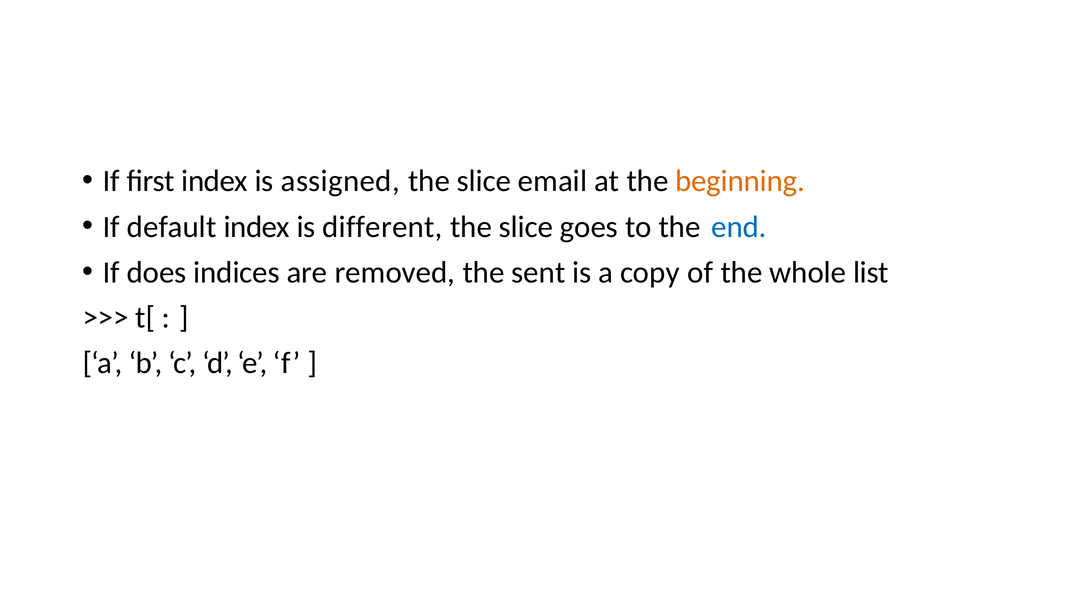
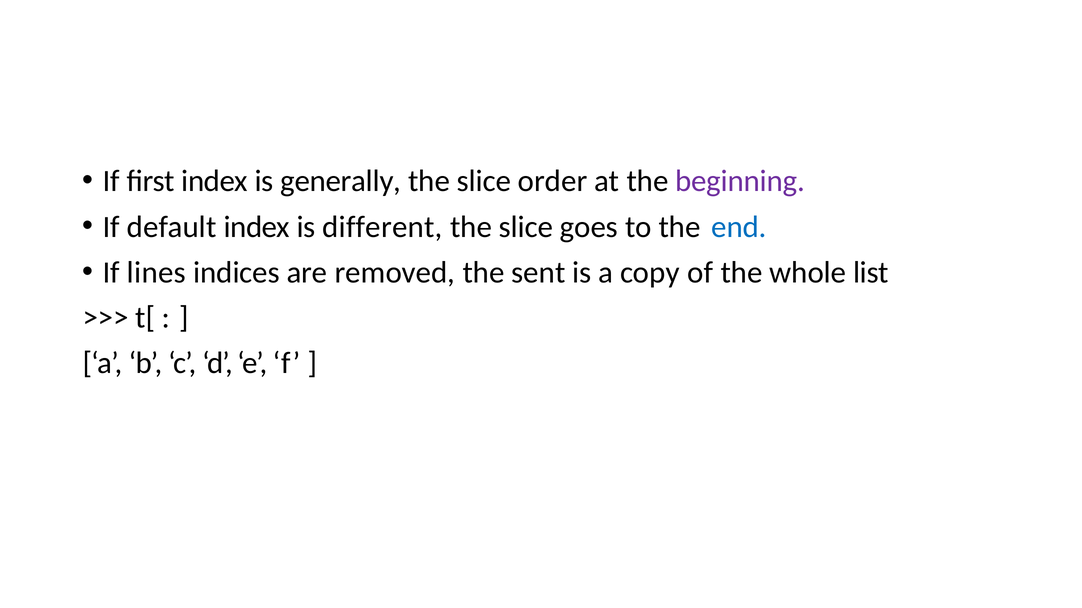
assigned: assigned -> generally (341, 181)
email: email -> order (553, 181)
beginning colour: orange -> purple (740, 181)
does: does -> lines (156, 273)
